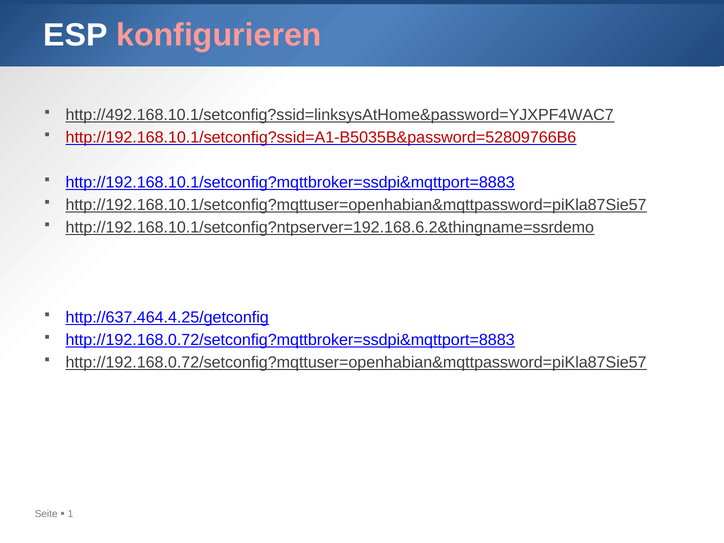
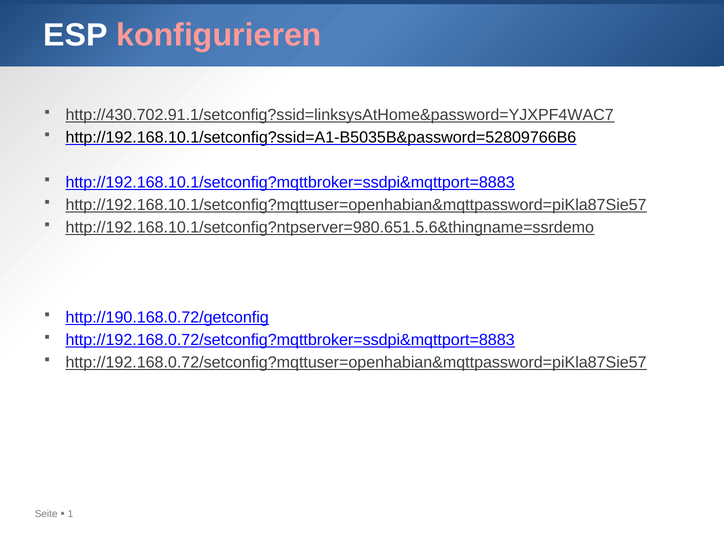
http://492.168.10.1/setconfig?ssid=linksysAtHome&password=YJXPF4WAC7: http://492.168.10.1/setconfig?ssid=linksysAtHome&password=YJXPF4WAC7 -> http://430.702.91.1/setconfig?ssid=linksysAtHome&password=YJXPF4WAC7 (340, 115)
http://192.168.10.1/setconfig?ssid=A1-B5035B&password=52809766B6 colour: red -> black (321, 137)
http://192.168.10.1/setconfig?ntpserver=192.168.6.2&thingname=ssrdemo: http://192.168.10.1/setconfig?ntpserver=192.168.6.2&thingname=ssrdemo -> http://192.168.10.1/setconfig?ntpserver=980.651.5.6&thingname=ssrdemo (330, 227)
http://637.464.4.25/getconfig: http://637.464.4.25/getconfig -> http://190.168.0.72/getconfig (167, 317)
